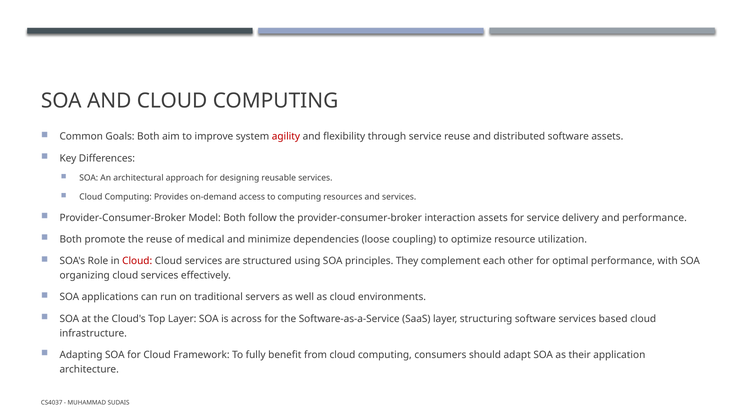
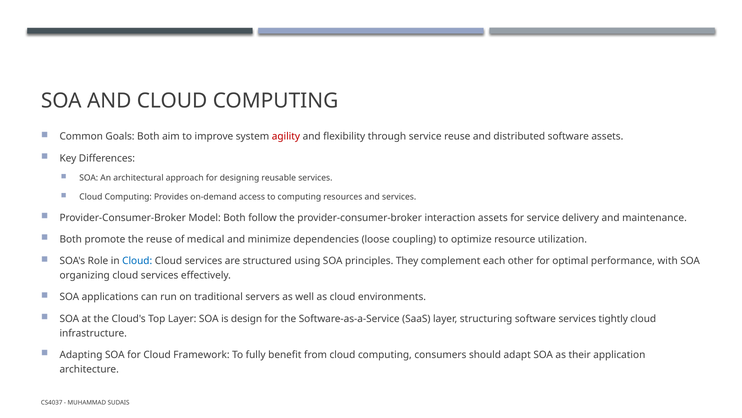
and performance: performance -> maintenance (654, 217)
Cloud colour: red -> blue (137, 261)
across: across -> design (247, 318)
based: based -> tightly (613, 318)
